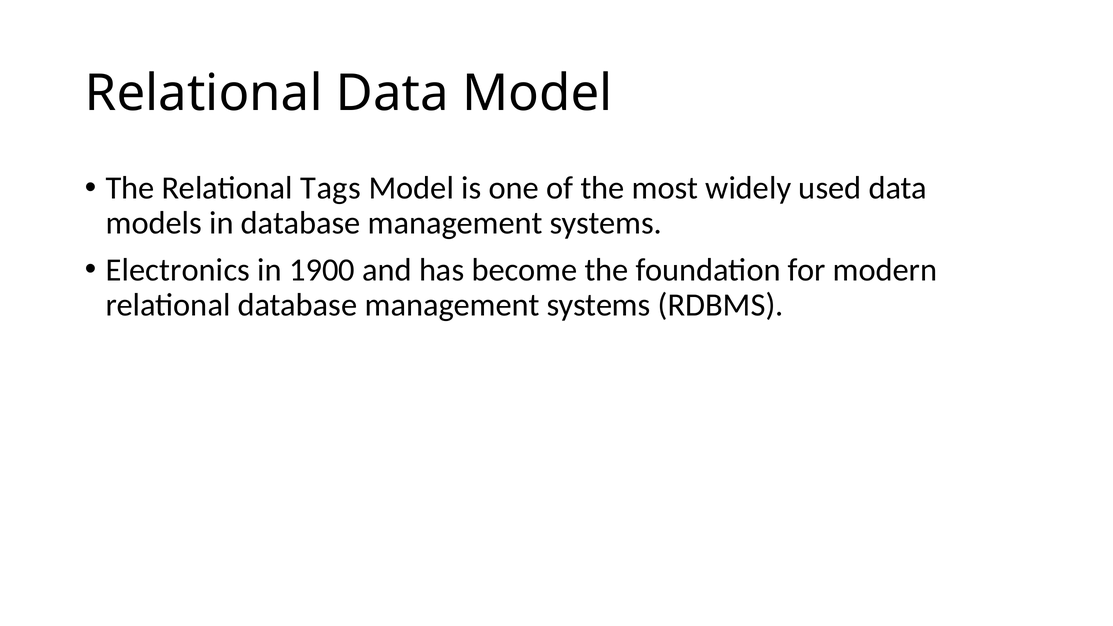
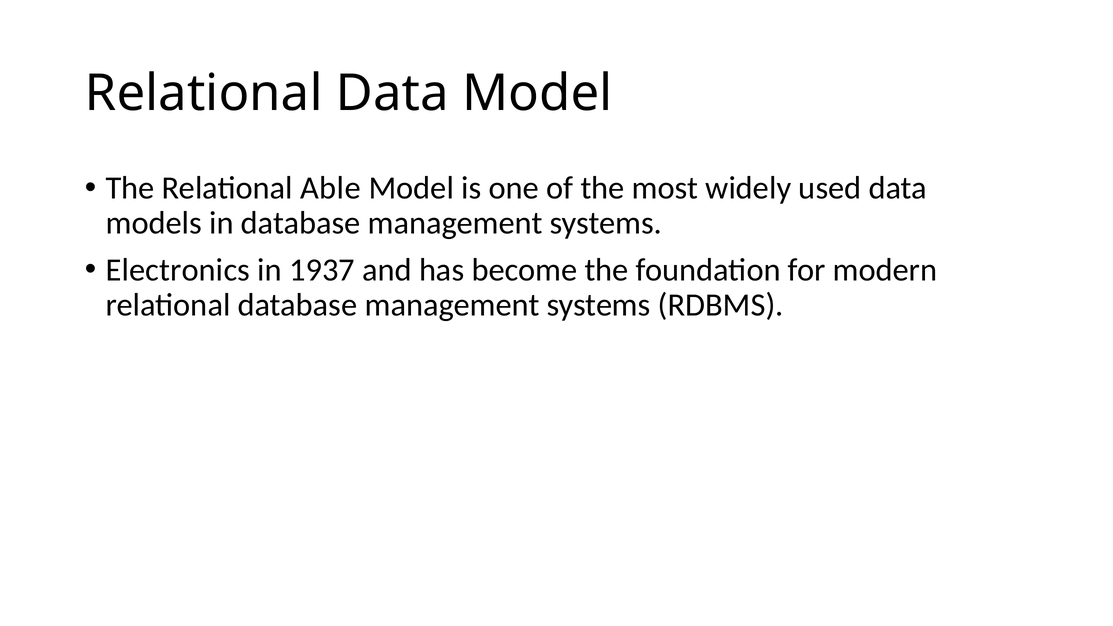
Tags: Tags -> Able (331, 188)
1900: 1900 -> 1937 (322, 270)
